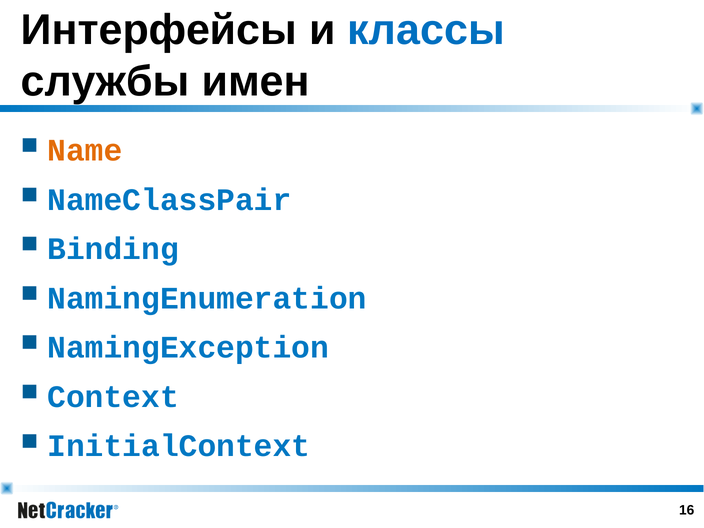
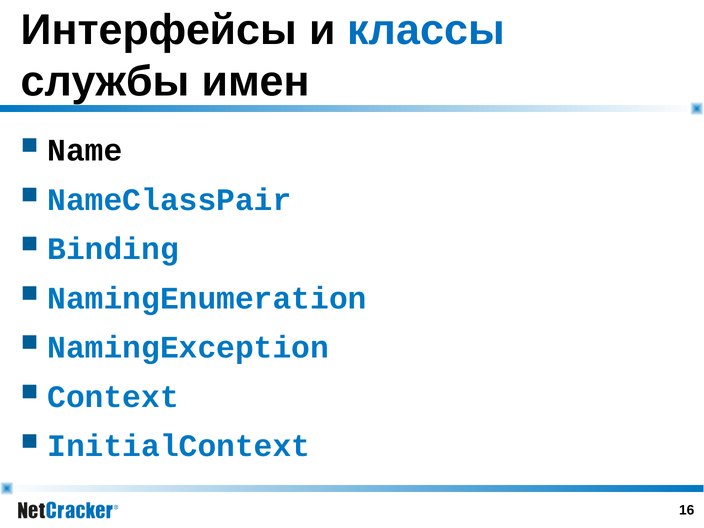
Name colour: orange -> black (85, 150)
